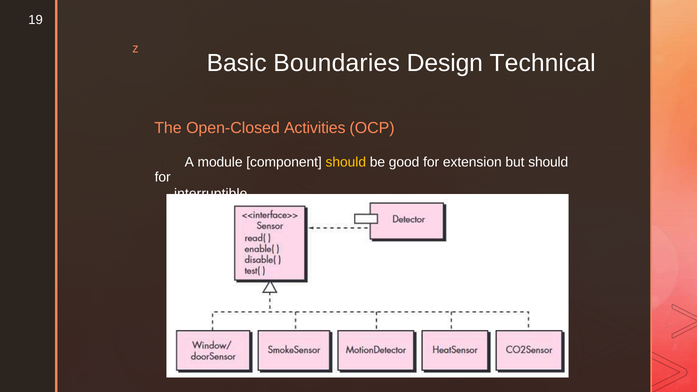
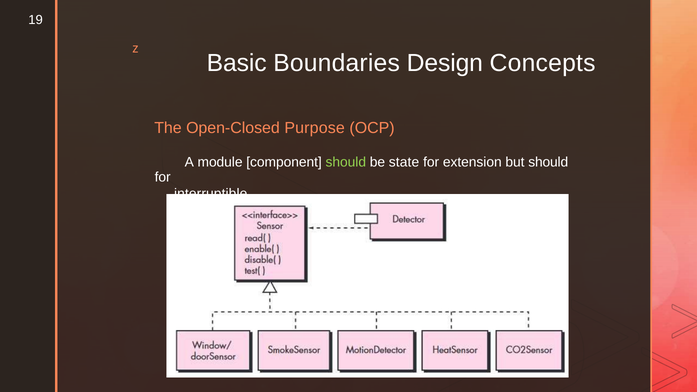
Technical: Technical -> Concepts (543, 63)
Activities: Activities -> Purpose (315, 128)
should colour: yellow -> light green (346, 162)
good: good -> state (404, 162)
